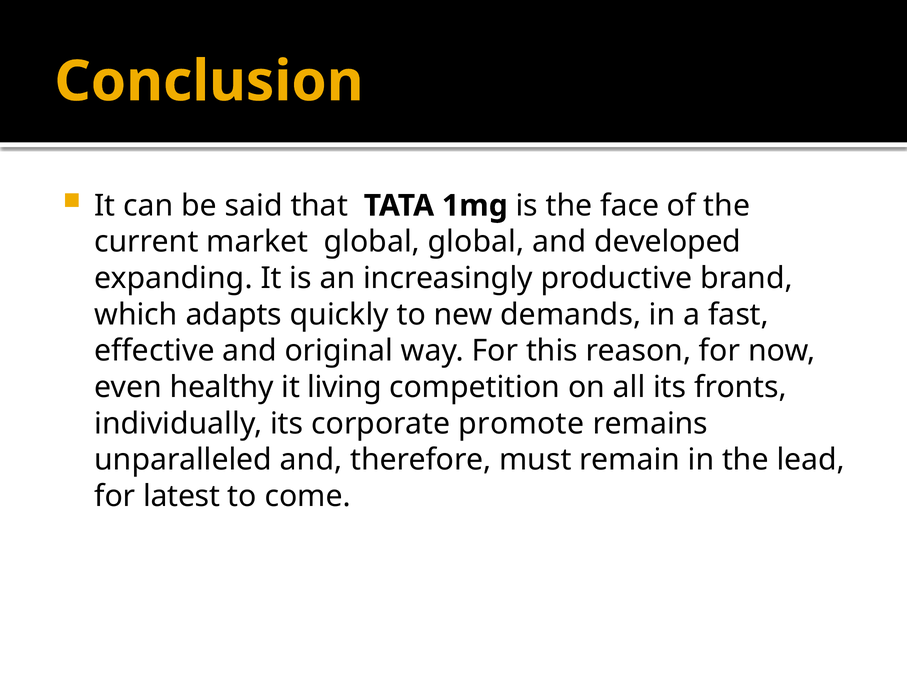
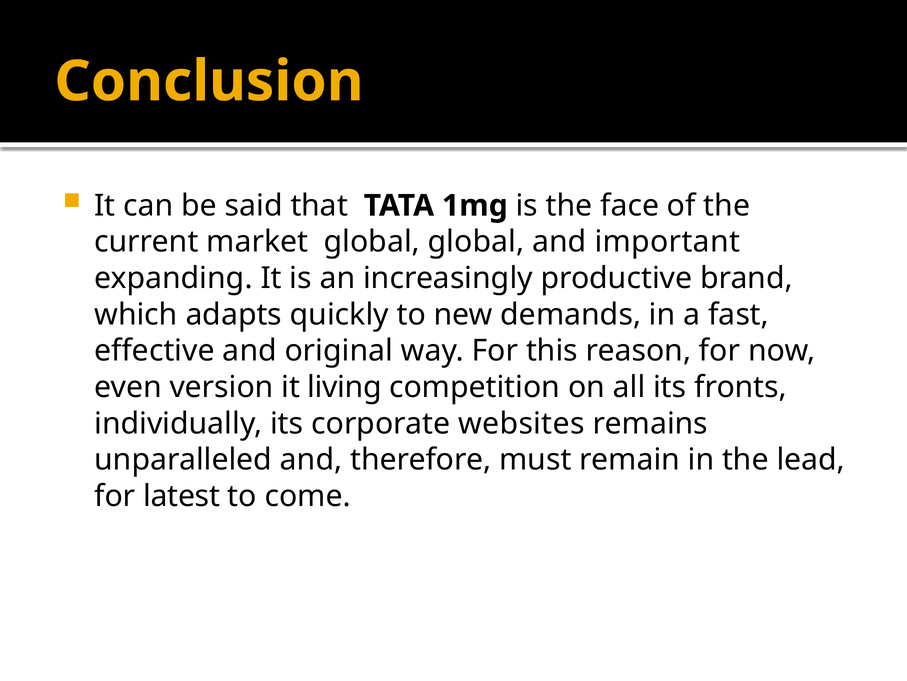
developed: developed -> important (667, 242)
healthy: healthy -> version (222, 387)
promote: promote -> websites (521, 423)
